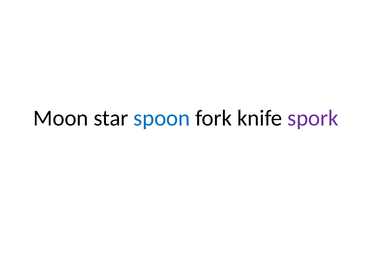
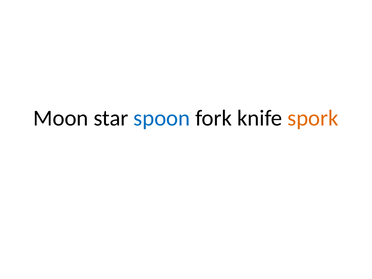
spork colour: purple -> orange (313, 118)
